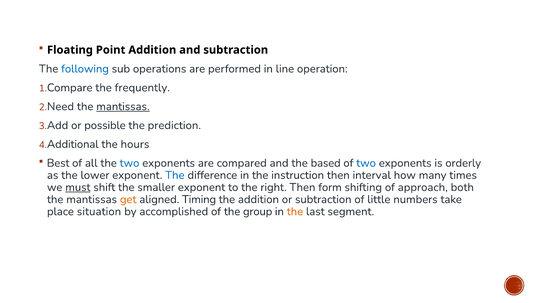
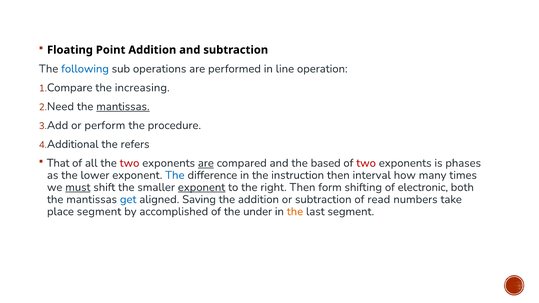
frequently: frequently -> increasing (142, 88)
possible: possible -> perform (105, 125)
prediction: prediction -> procedure (174, 125)
hours: hours -> refers (135, 144)
Best: Best -> That (58, 163)
two colour: blue -> red (130, 163)
are underline: none -> present (206, 163)
two colour: blue -> red (366, 163)
orderly: orderly -> phases (463, 163)
exponent underline: none -> present (202, 187)
approach: approach -> electronic (423, 187)
get colour: orange -> blue (128, 199)
Timing: Timing -> Saving (199, 199)
little: little -> read (379, 199)
place situation: situation -> segment (99, 212)
group: group -> under (258, 212)
